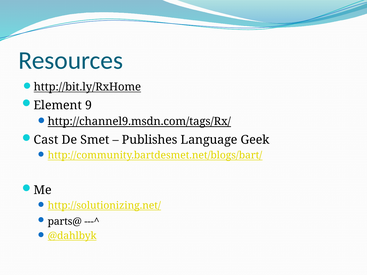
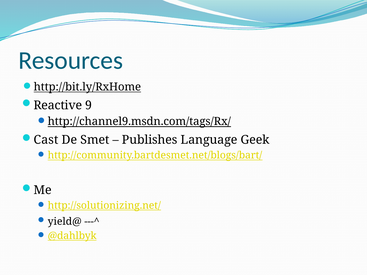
Element: Element -> Reactive (58, 105)
parts@: parts@ -> yield@ (65, 222)
